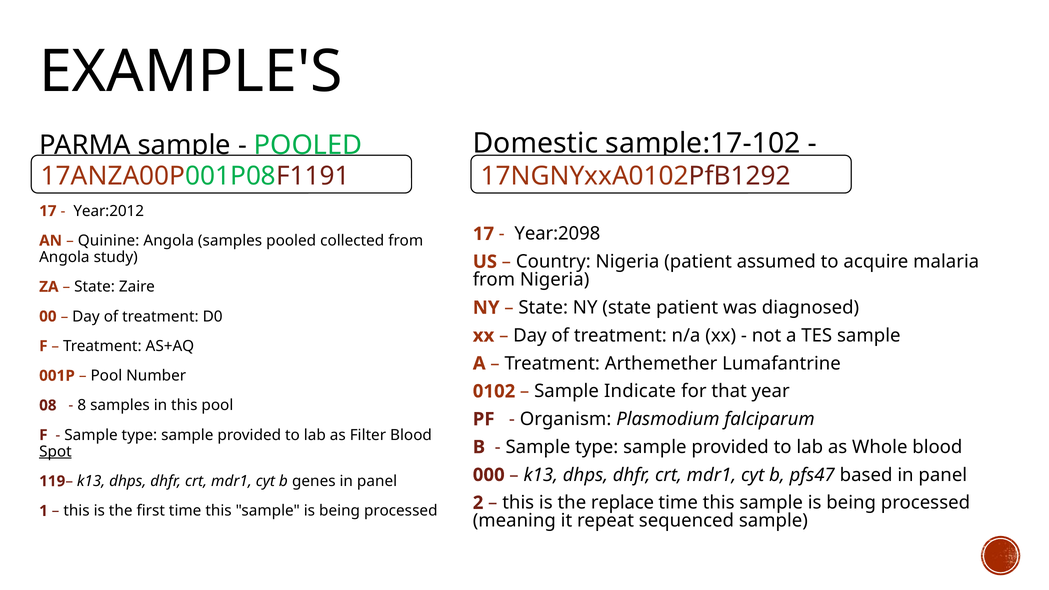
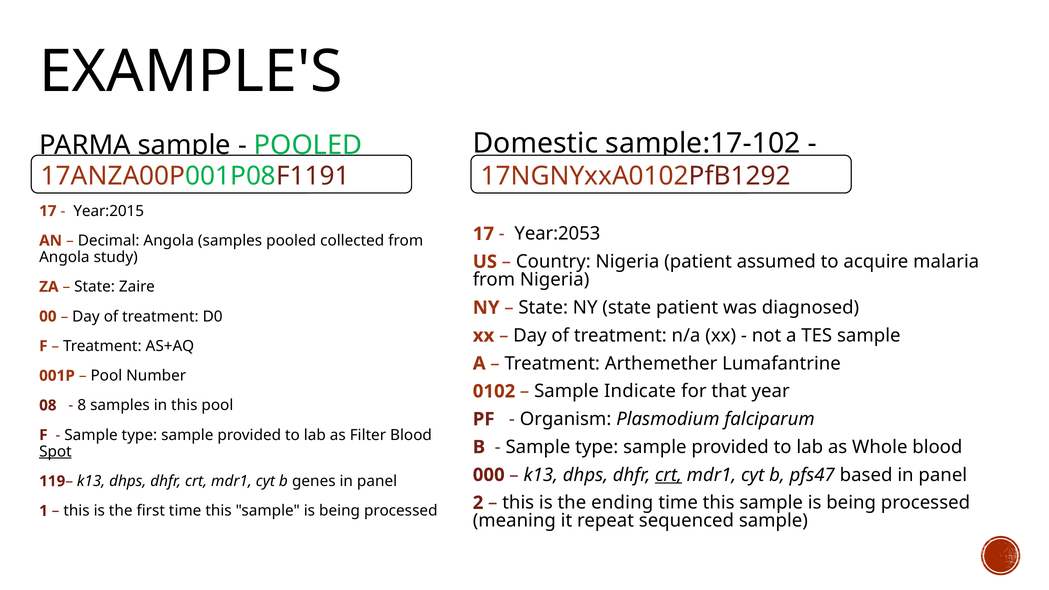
Year:2012: Year:2012 -> Year:2015 (109, 211)
Year:2098: Year:2098 -> Year:2053 (557, 234)
Quinine: Quinine -> Decimal (109, 241)
crt underline: none -> present (668, 475)
replace: replace -> ending (622, 503)
